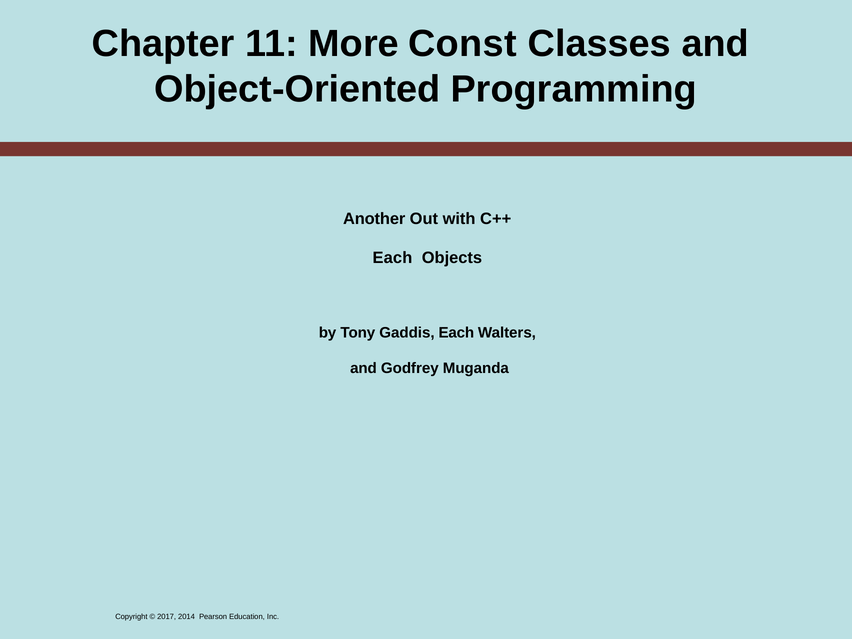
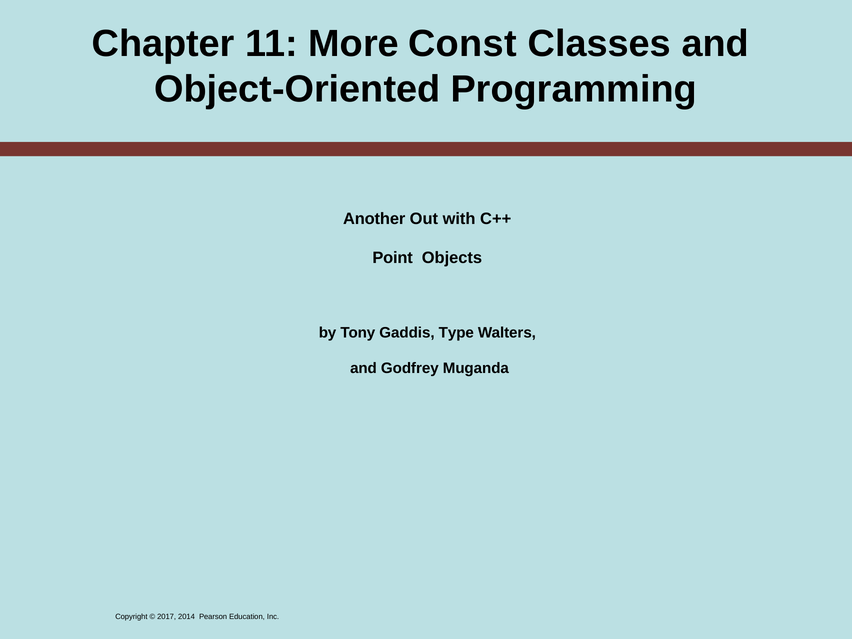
Each: Each -> Point (393, 258)
Gaddis Each: Each -> Type (456, 333)
